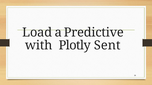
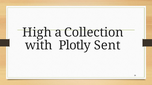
Load: Load -> High (37, 33)
Predictive: Predictive -> Collection (94, 33)
